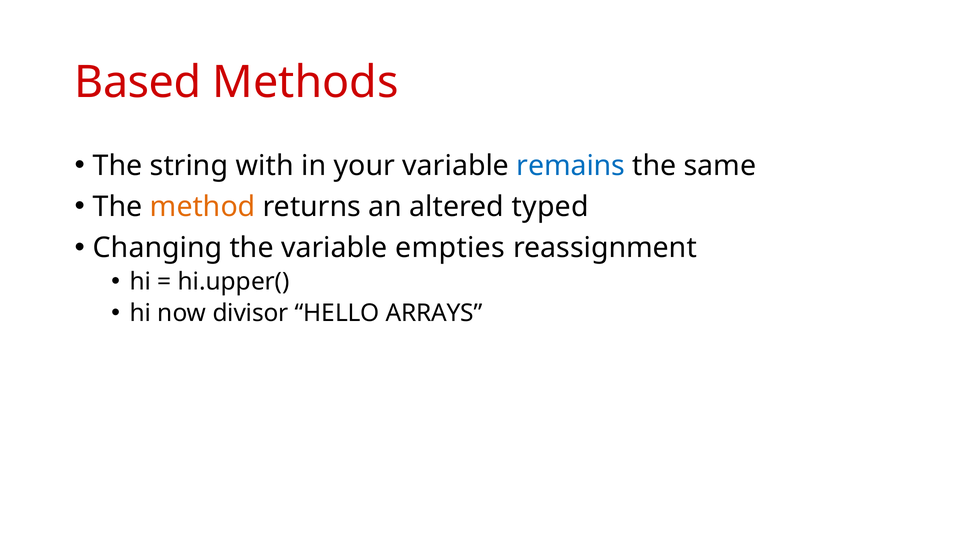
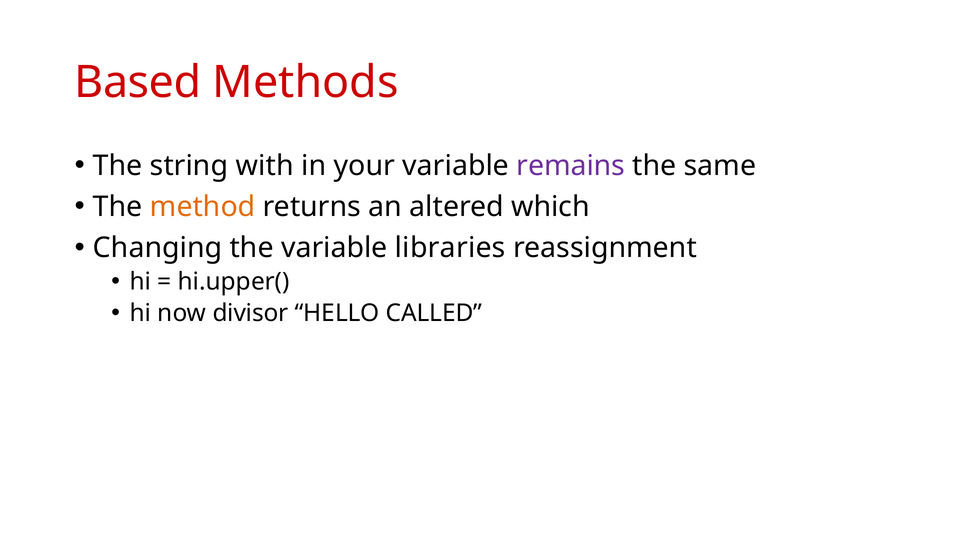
remains colour: blue -> purple (571, 166)
typed: typed -> which (551, 207)
empties: empties -> libraries (450, 248)
ARRAYS: ARRAYS -> CALLED (434, 313)
